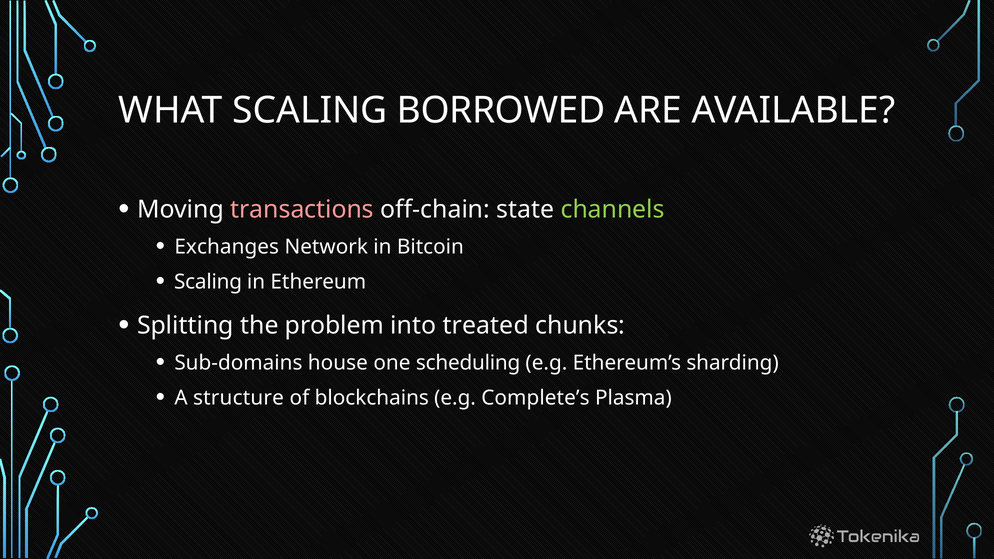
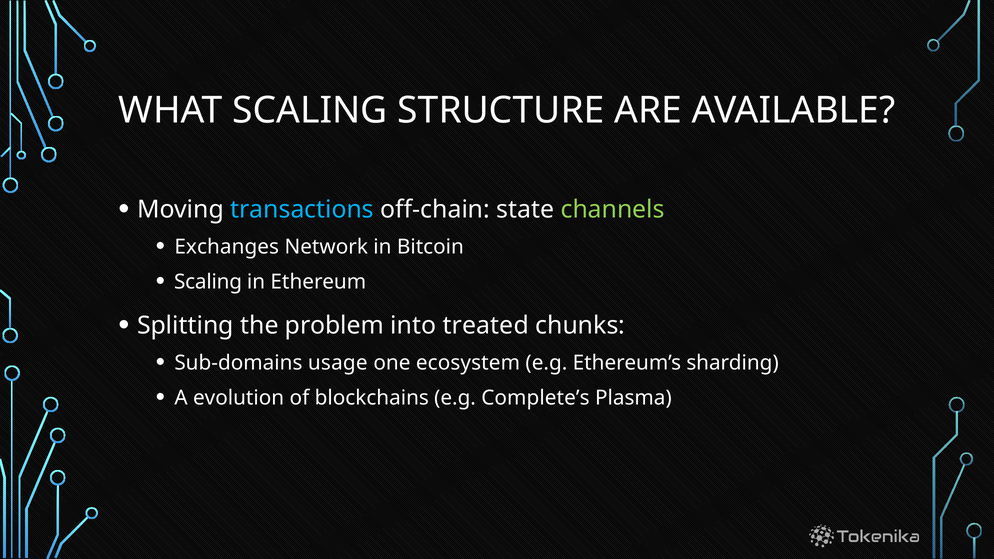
BORROWED: BORROWED -> STRUCTURE (501, 110)
transactions colour: pink -> light blue (302, 210)
house: house -> usage (338, 363)
scheduling: scheduling -> ecosystem (468, 363)
structure: structure -> evolution (239, 398)
